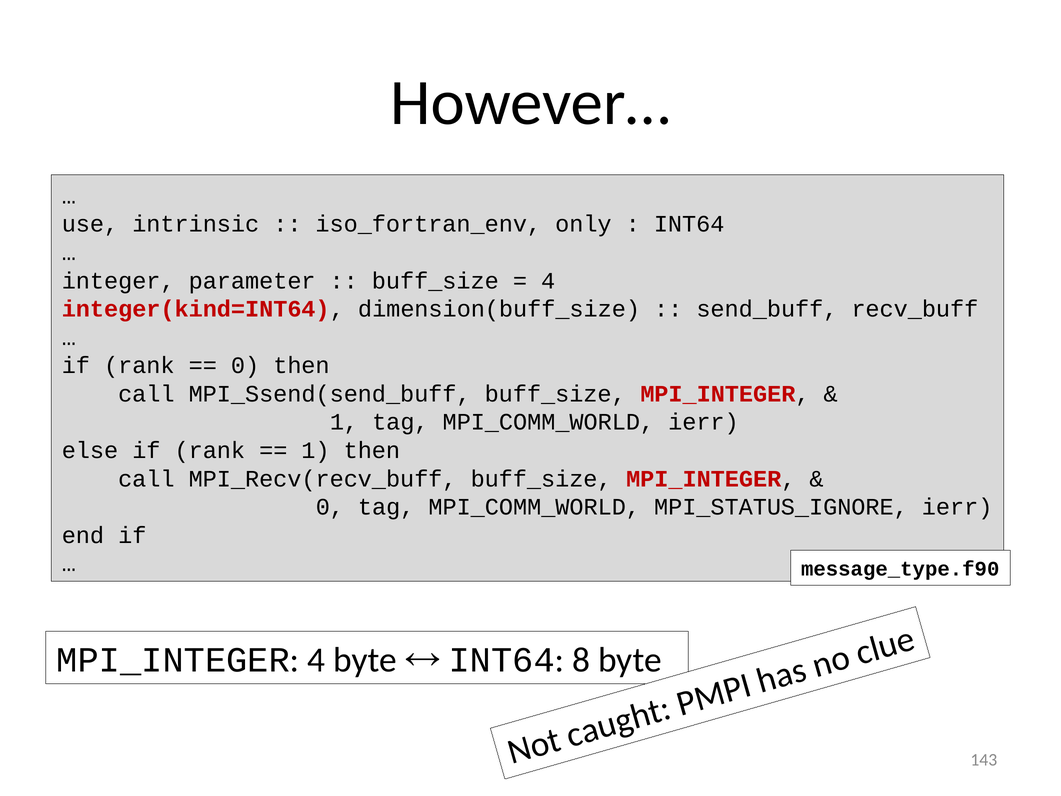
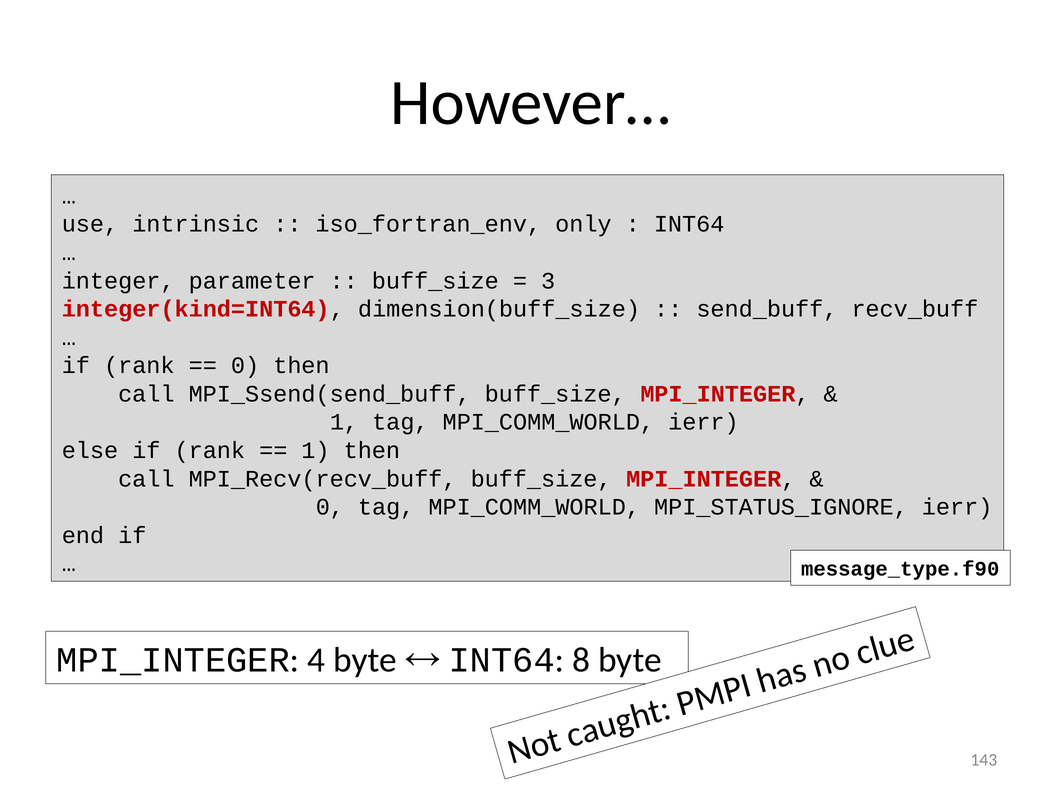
4: 4 -> 3 (548, 281)
